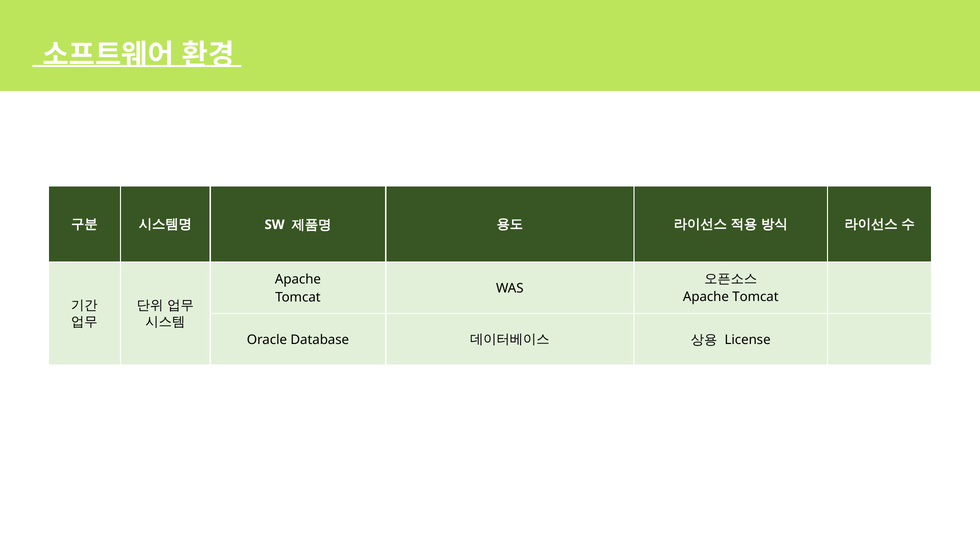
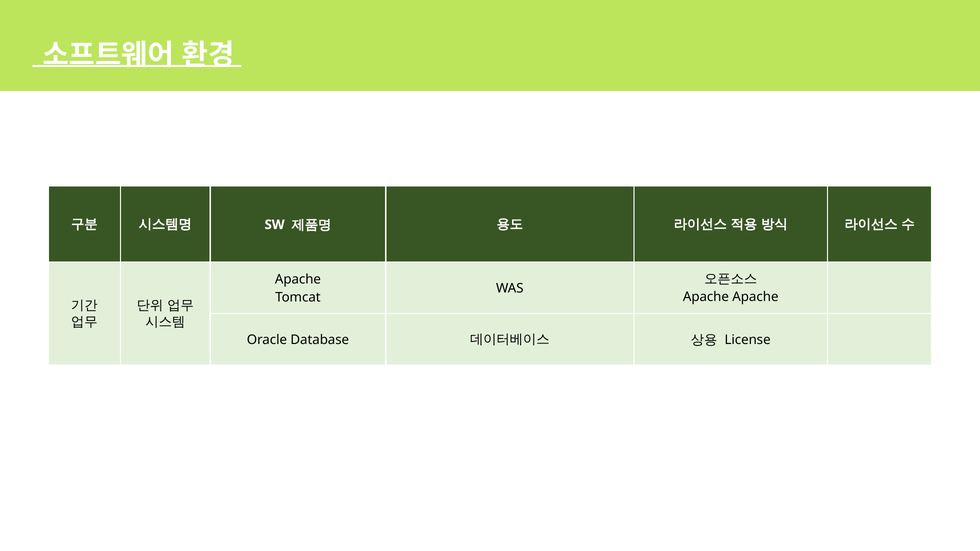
Tomcat: Tomcat -> Apache (755, 297)
